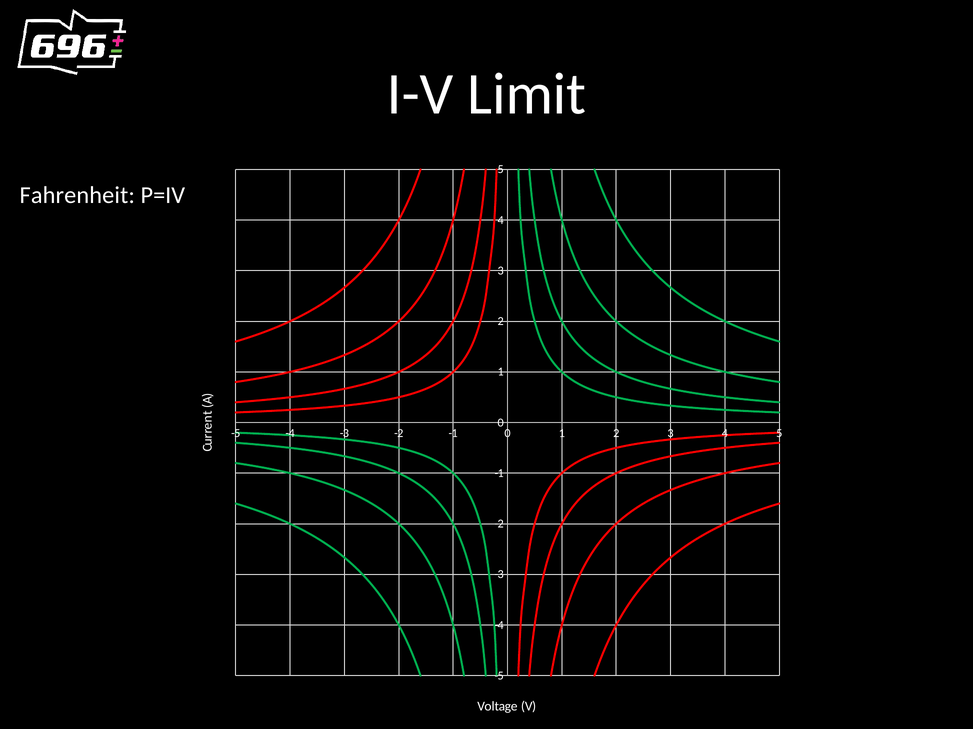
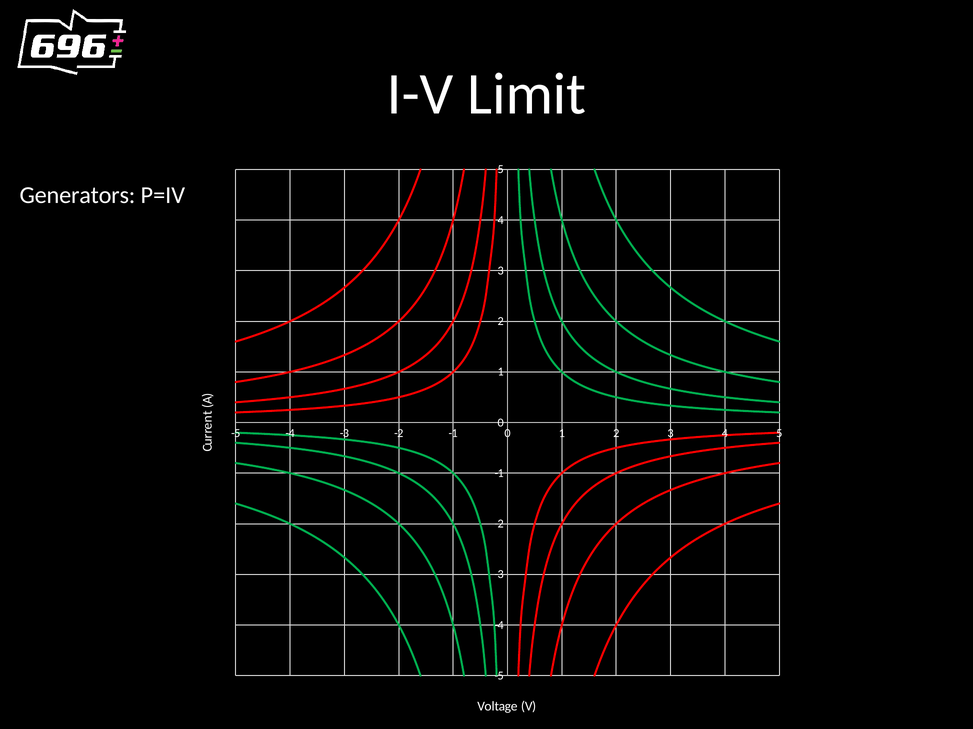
Fahrenheit: Fahrenheit -> Generators (77, 195)
